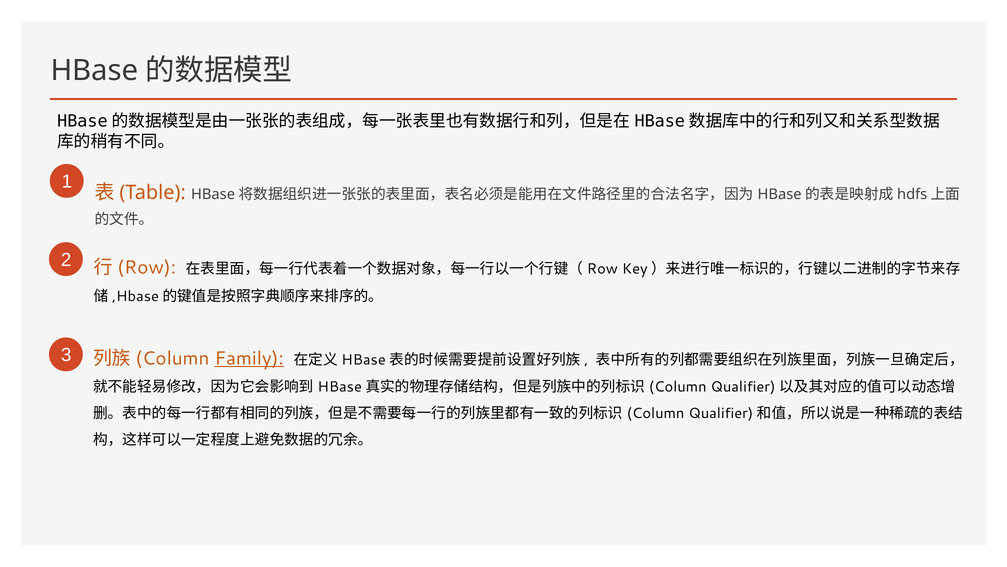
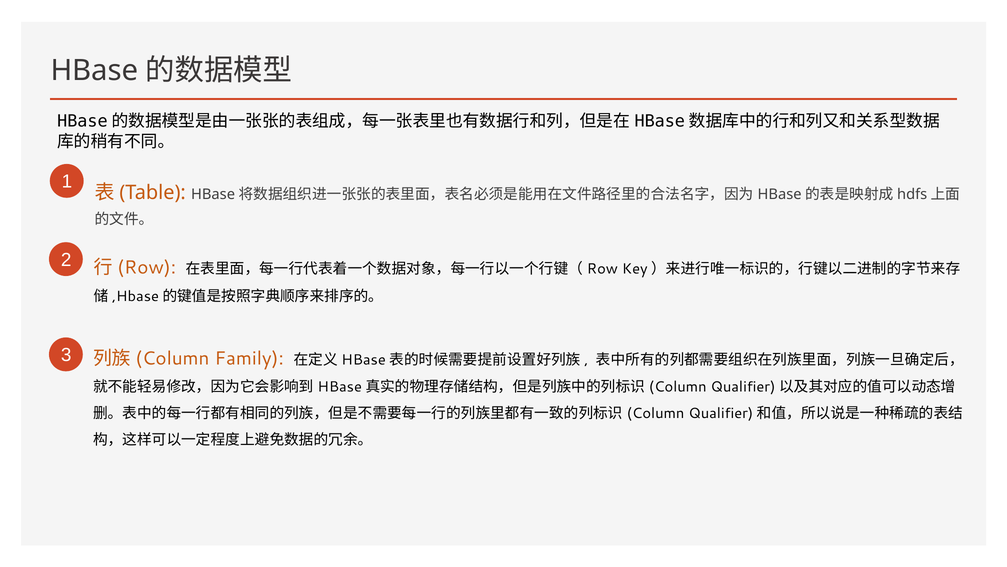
Family underline: present -> none (249, 358)
